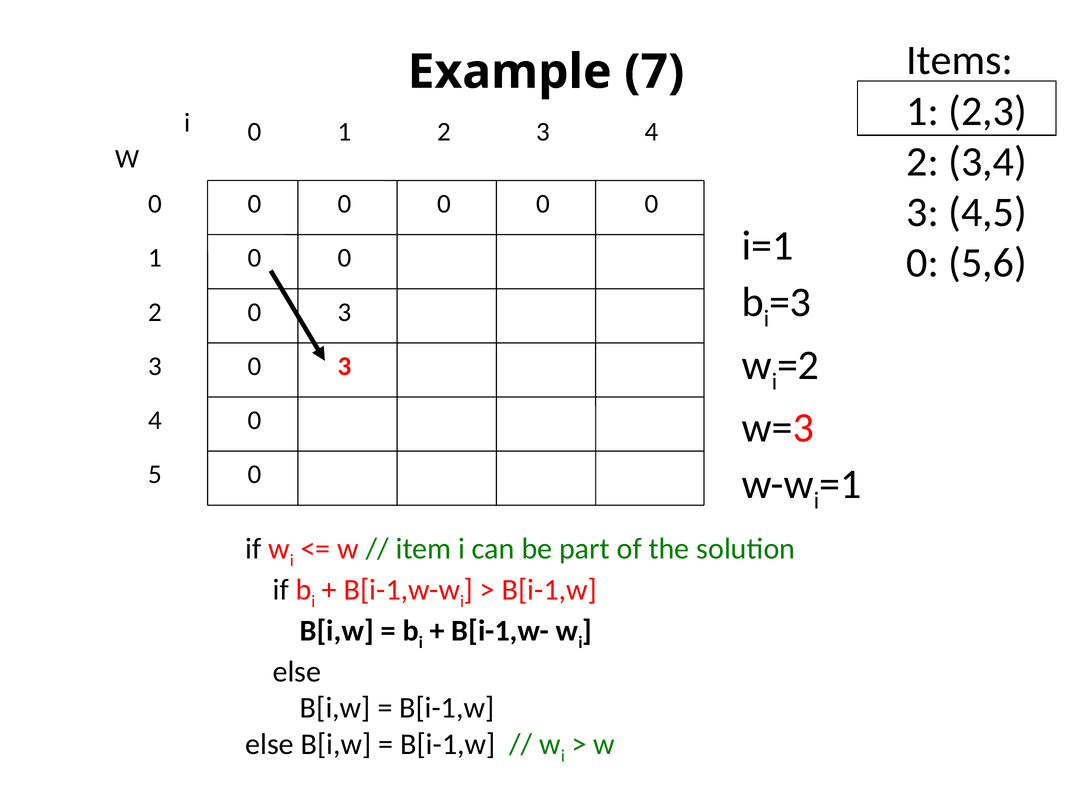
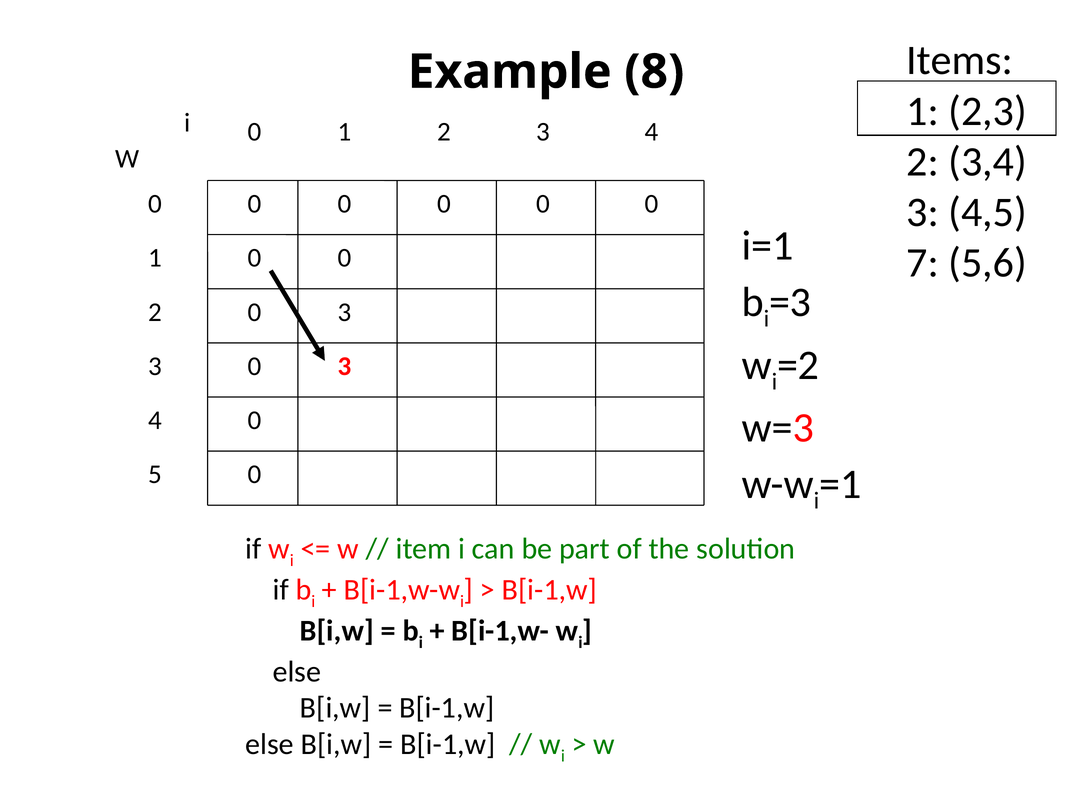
7: 7 -> 8 (654, 72)
0: 0 -> 7 (923, 263)
